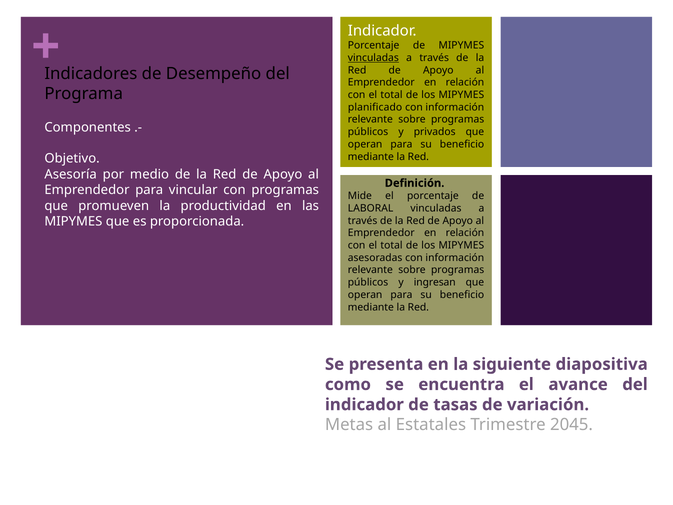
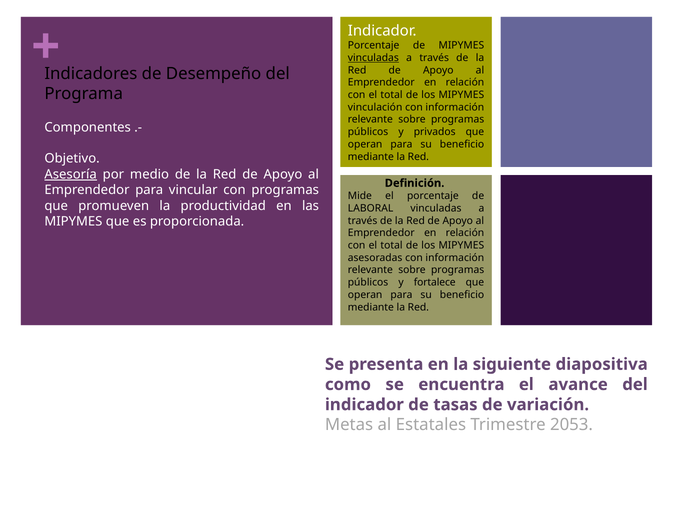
planificado: planificado -> vinculación (375, 107)
Asesoría underline: none -> present (71, 174)
ingresan: ingresan -> fortalece (435, 282)
2045: 2045 -> 2053 (571, 425)
